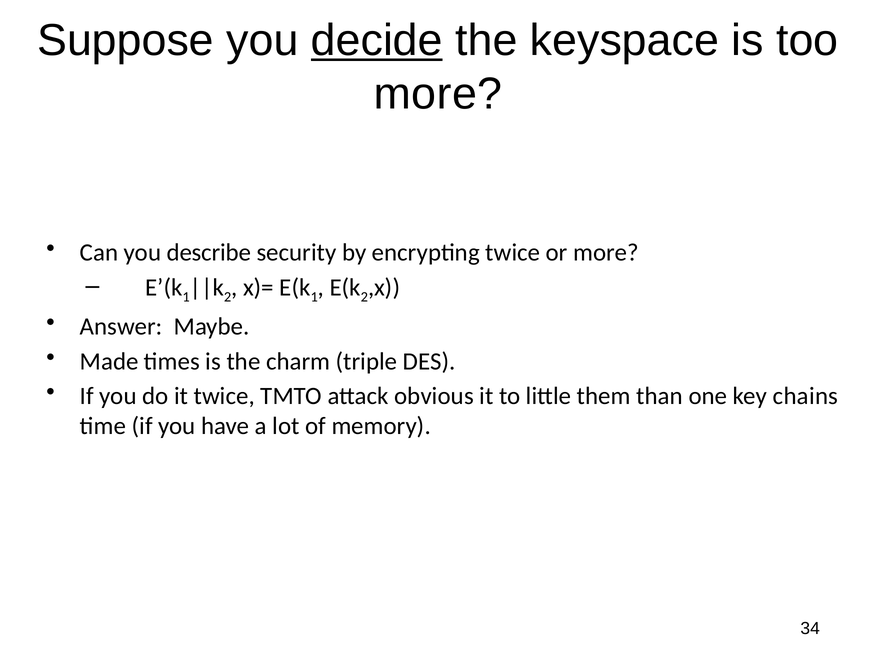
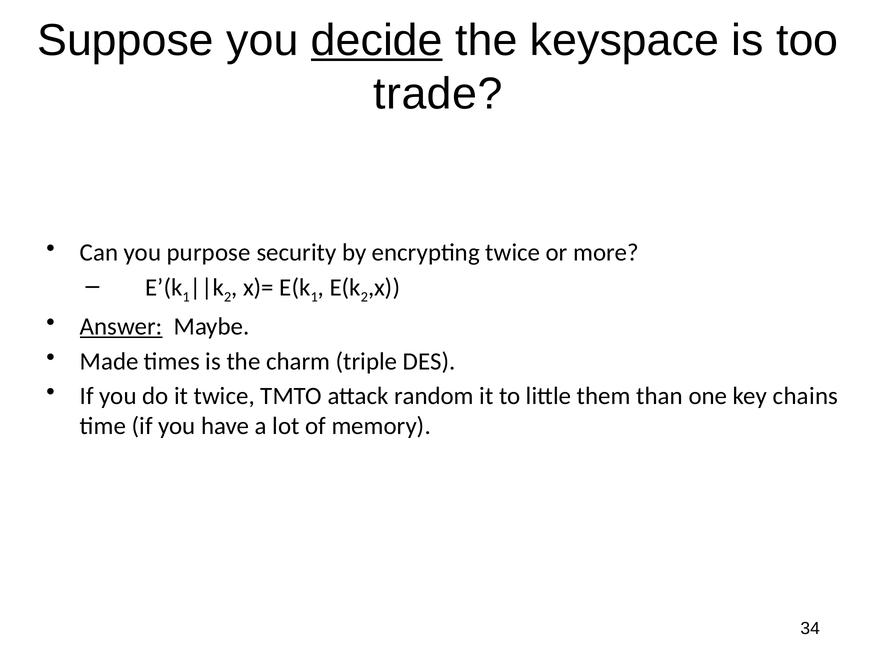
more: more -> trade (438, 94)
describe: describe -> purpose (209, 253)
Answer underline: none -> present (121, 326)
obvious: obvious -> random (434, 396)
